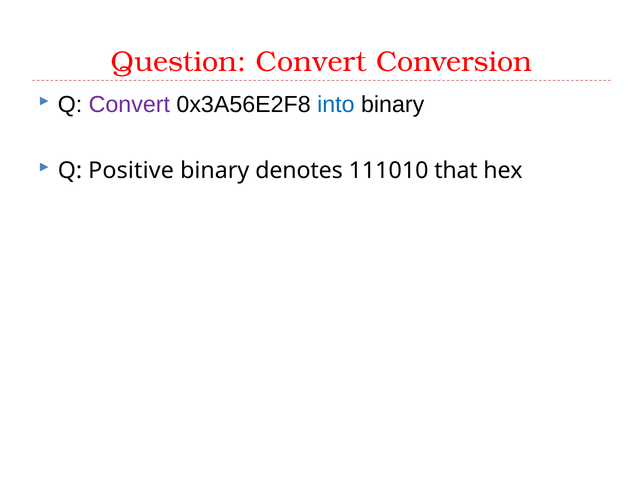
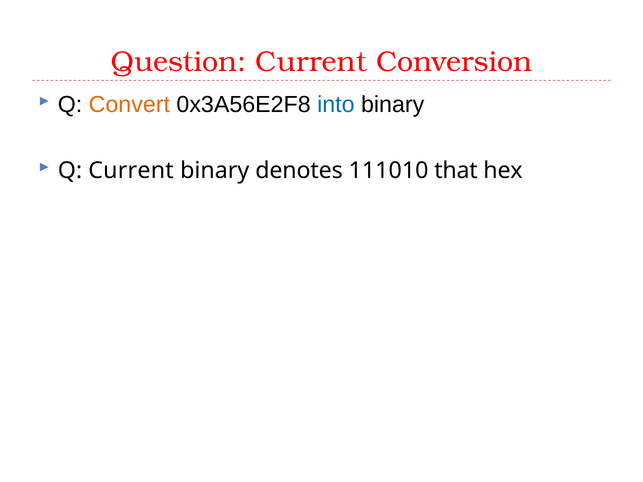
Question Convert: Convert -> Current (311, 62)
Convert colour: purple -> orange (129, 104)
Q Positive: Positive -> Current (131, 171)
